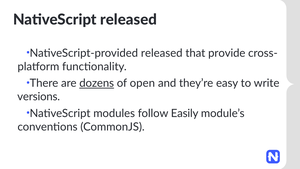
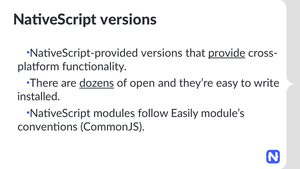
NativeScript released: released -> versions (129, 20)
NativeScript-provided released: released -> versions (162, 53)
provide underline: none -> present (227, 53)
versions: versions -> installed (39, 97)
